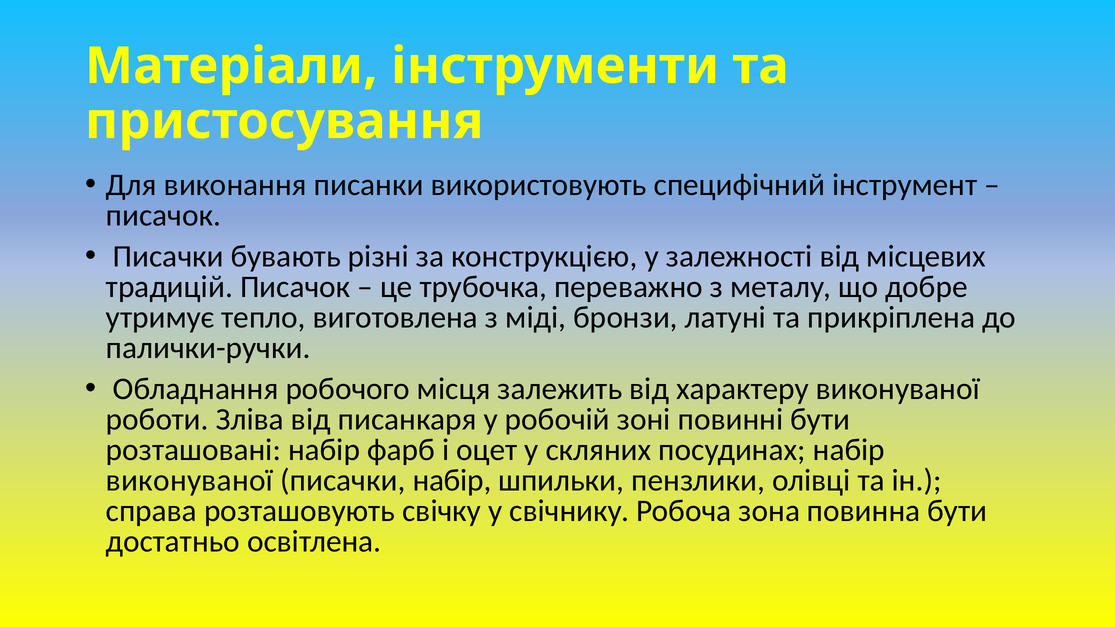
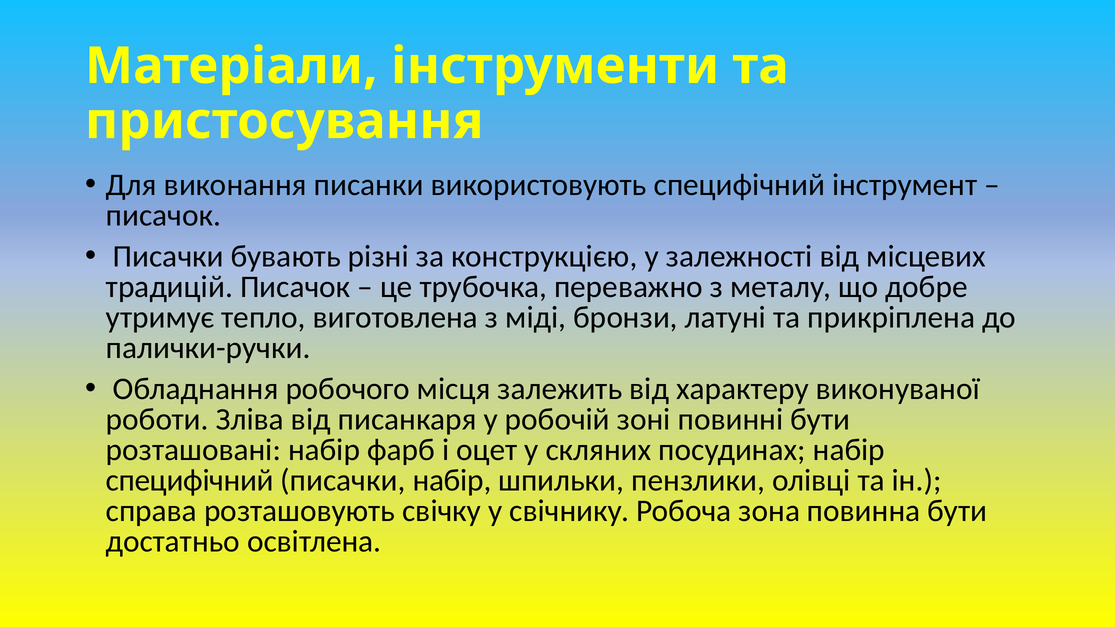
виконуваної: виконуваної -> специфічний (190, 481)
